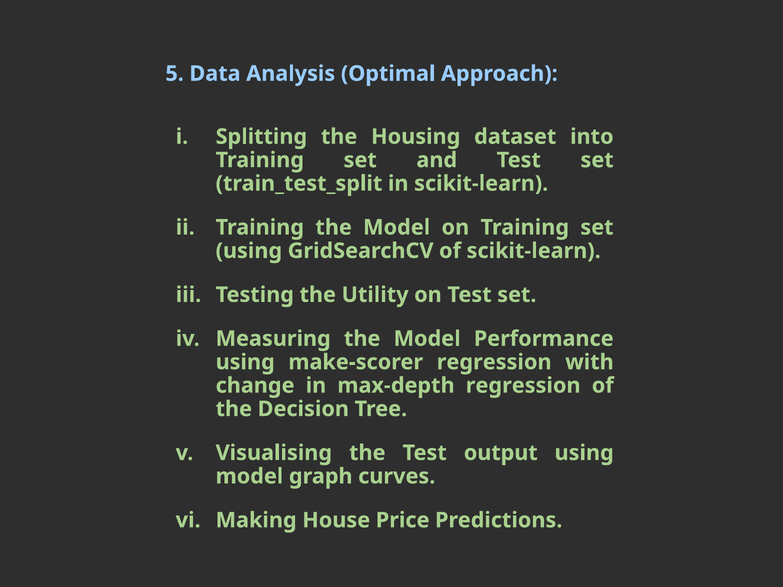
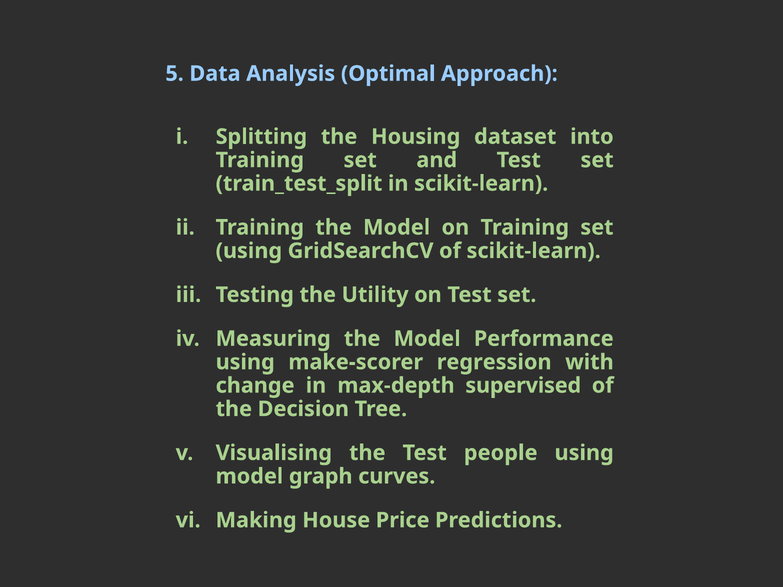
max-depth regression: regression -> supervised (523, 386)
output: output -> people (501, 453)
